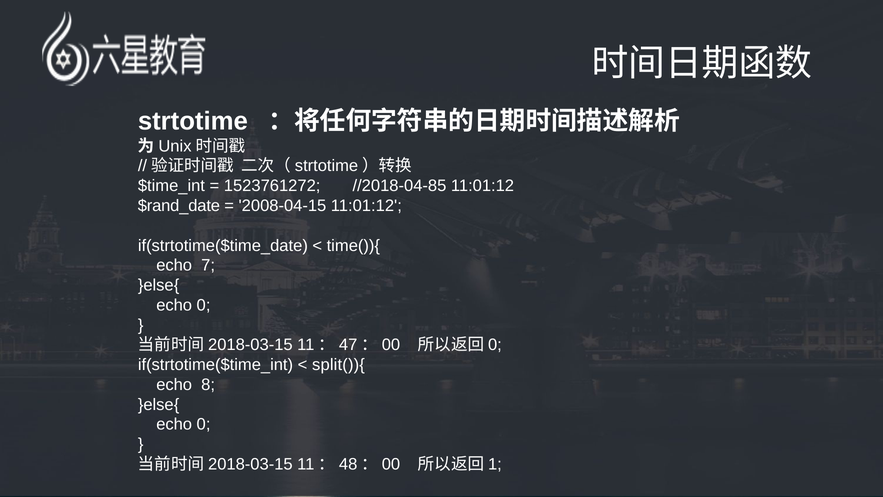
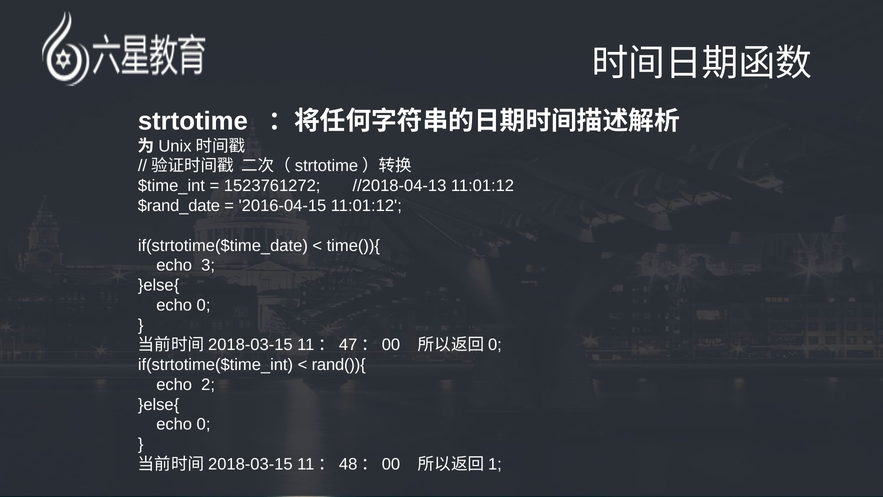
//2018-04-85: //2018-04-85 -> //2018-04-13 (399, 186)
2008-04-15: 2008-04-15 -> 2016-04-15 (282, 206)
7: 7 -> 3 (208, 265)
split()){: split()){ -> rand()){ (339, 365)
8: 8 -> 2 (208, 384)
